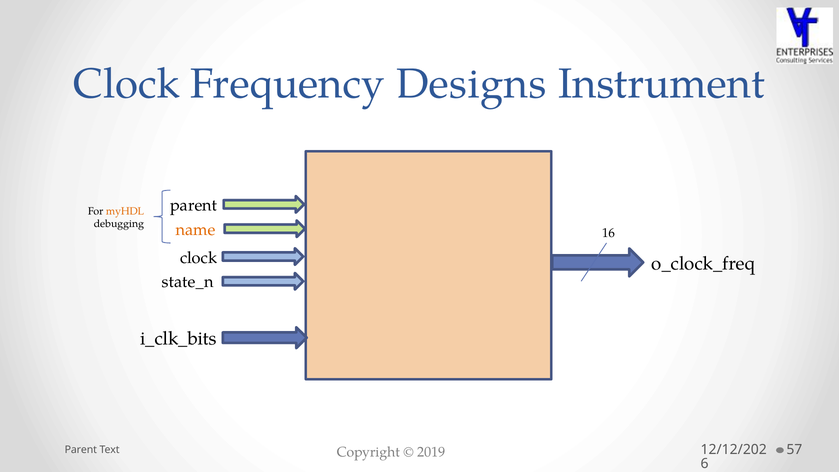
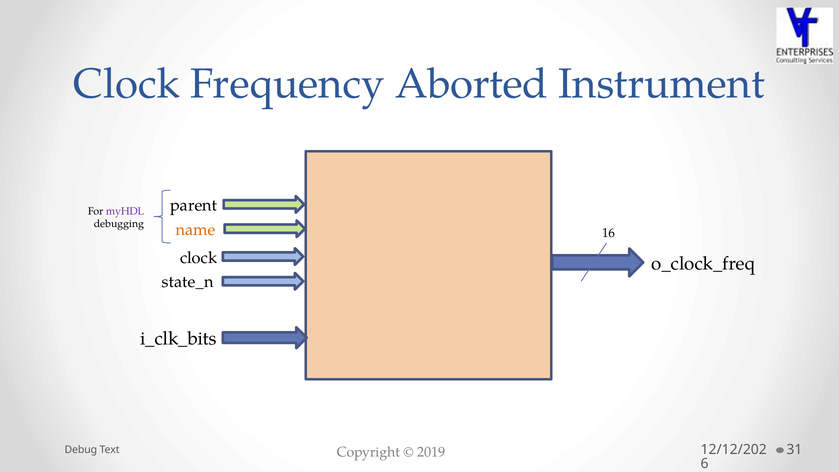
Designs: Designs -> Aborted (472, 84)
myHDL colour: orange -> purple (125, 211)
Parent: Parent -> Debug (81, 450)
57: 57 -> 31 (794, 450)
